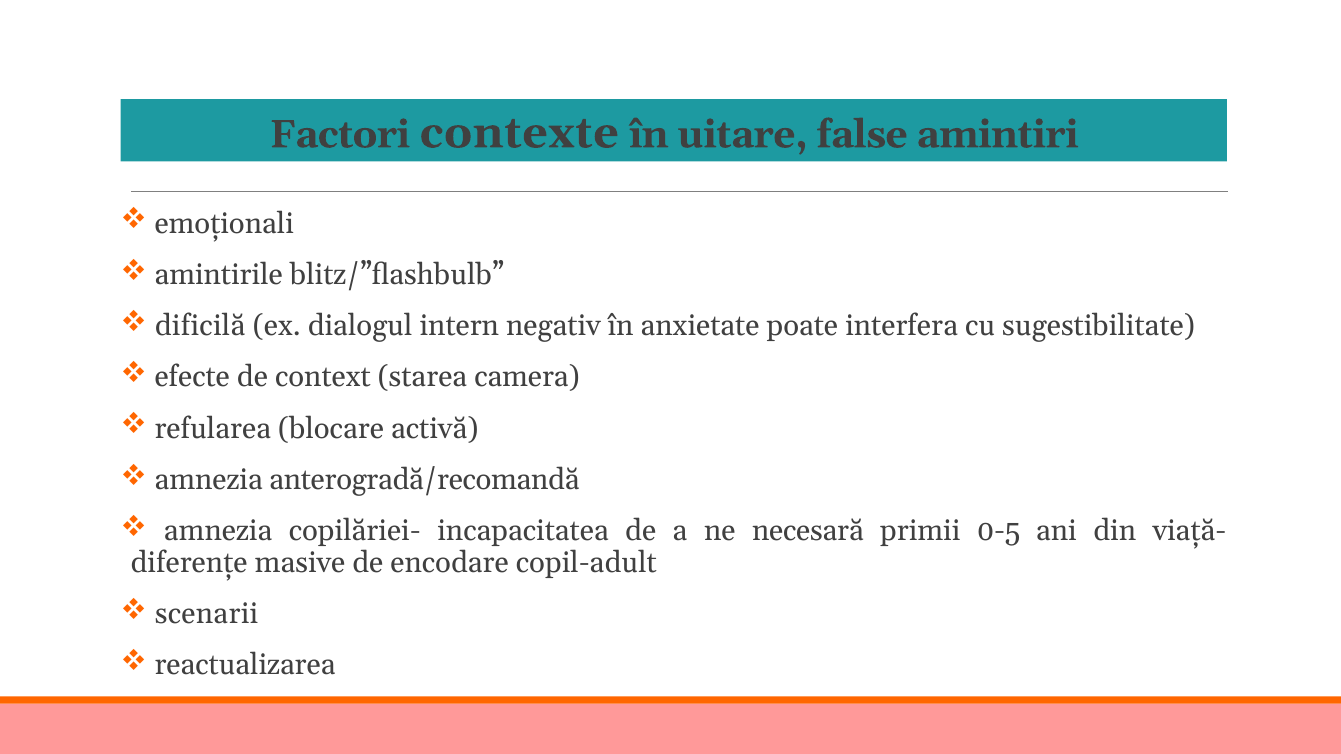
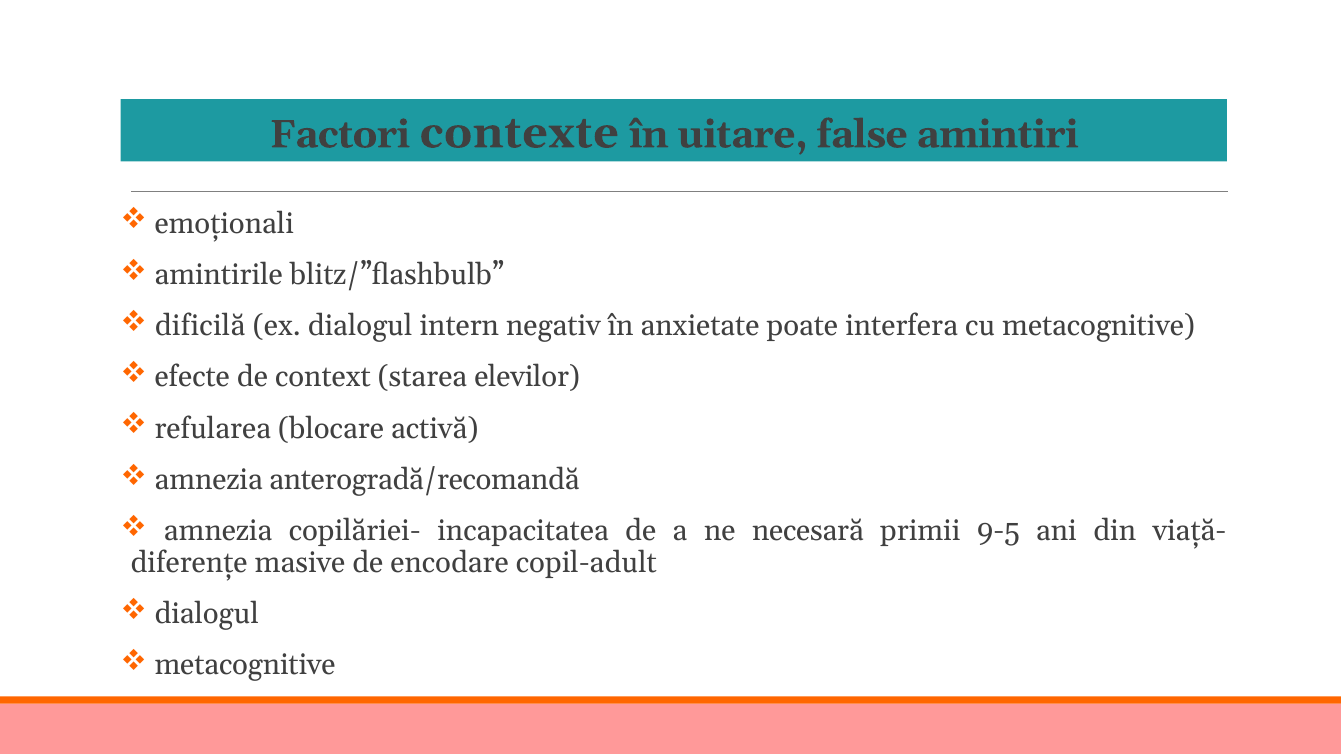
cu sugestibilitate: sugestibilitate -> metacognitive (1099, 326)
camera: camera -> elevilor (527, 377)
0-5: 0-5 -> 9-5 (998, 531)
scenarii: scenarii -> dialogul (207, 614)
reactualizarea: reactualizarea -> metacognitive (245, 665)
